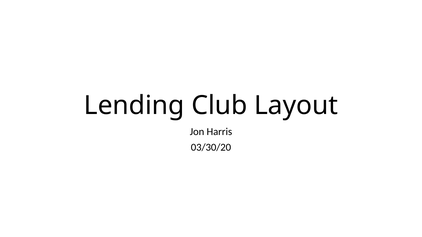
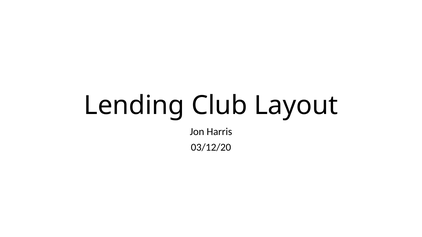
03/30/20: 03/30/20 -> 03/12/20 (211, 148)
